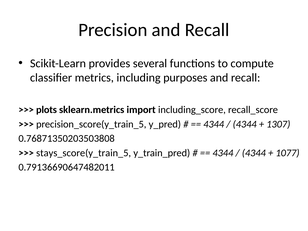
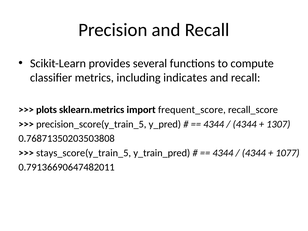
purposes: purposes -> indicates (185, 78)
including_score: including_score -> frequent_score (192, 110)
